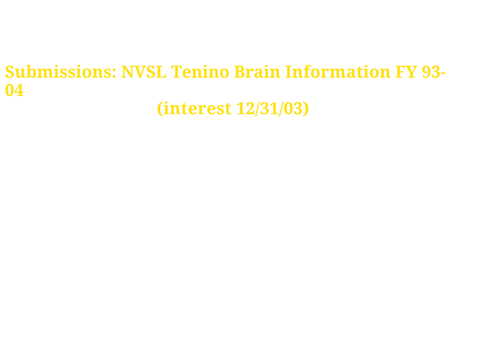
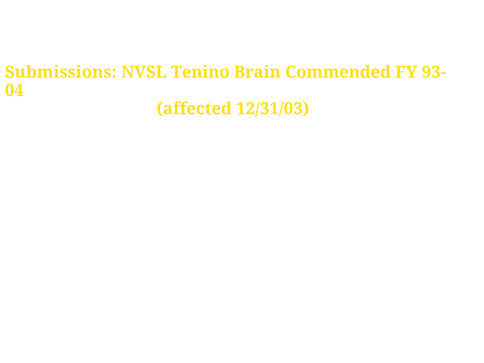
Information: Information -> Commended (338, 72)
interest: interest -> affected (194, 109)
